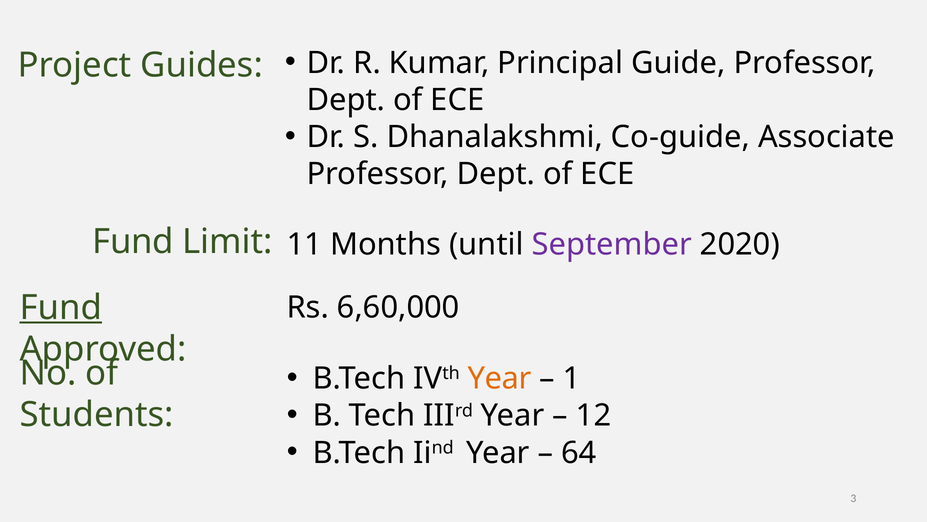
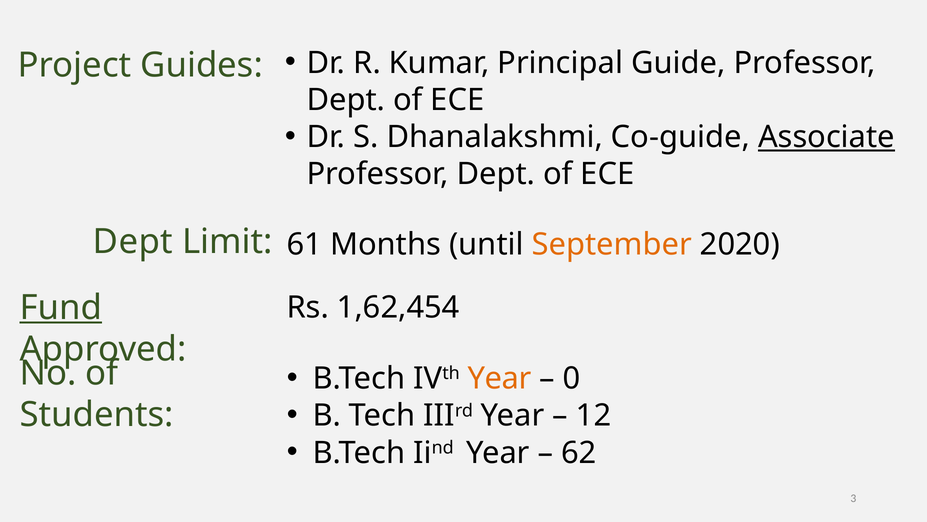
Associate underline: none -> present (826, 137)
Fund: Fund -> Dept (133, 242)
11: 11 -> 61 (304, 244)
September colour: purple -> orange (612, 244)
6,60,000: 6,60,000 -> 1,62,454 (398, 307)
1: 1 -> 0 (572, 378)
64: 64 -> 62 (579, 452)
